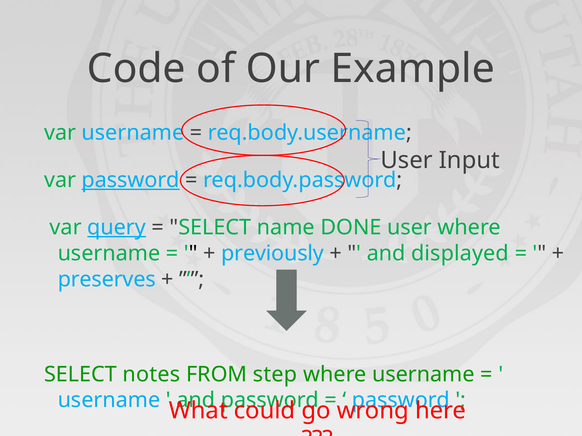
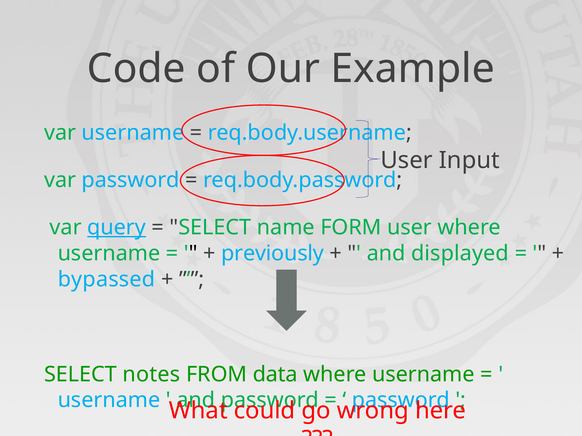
password underline: present -> none (131, 180)
DONE: DONE -> FORM (351, 228)
preserves: preserves -> bypassed (107, 280)
step: step -> data (275, 375)
